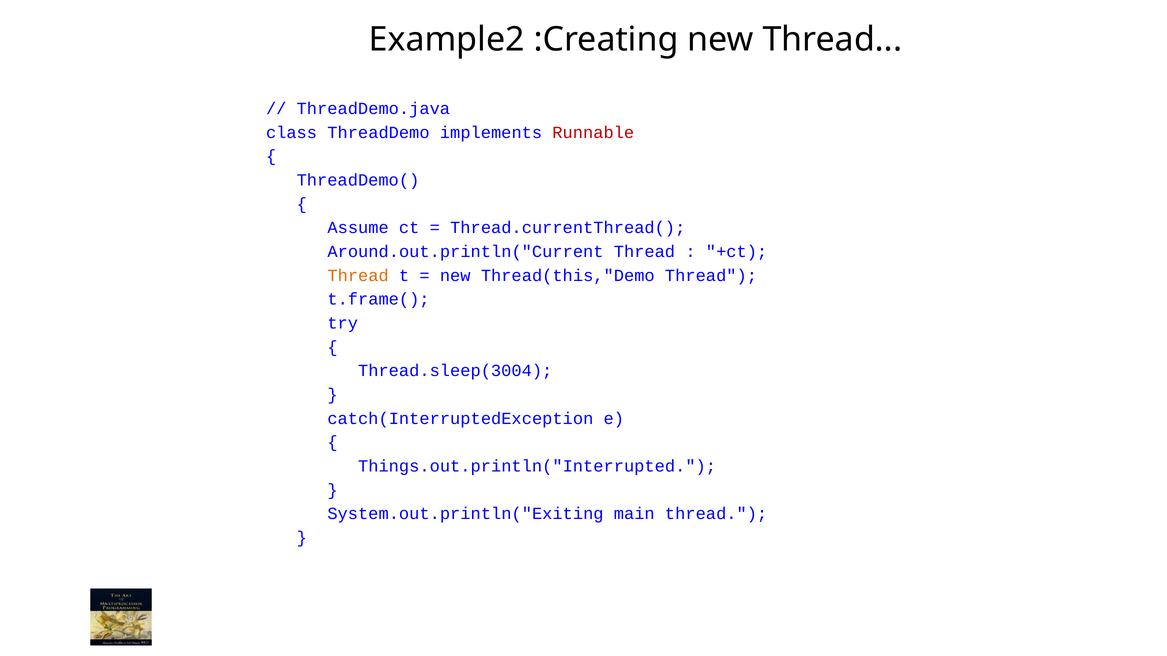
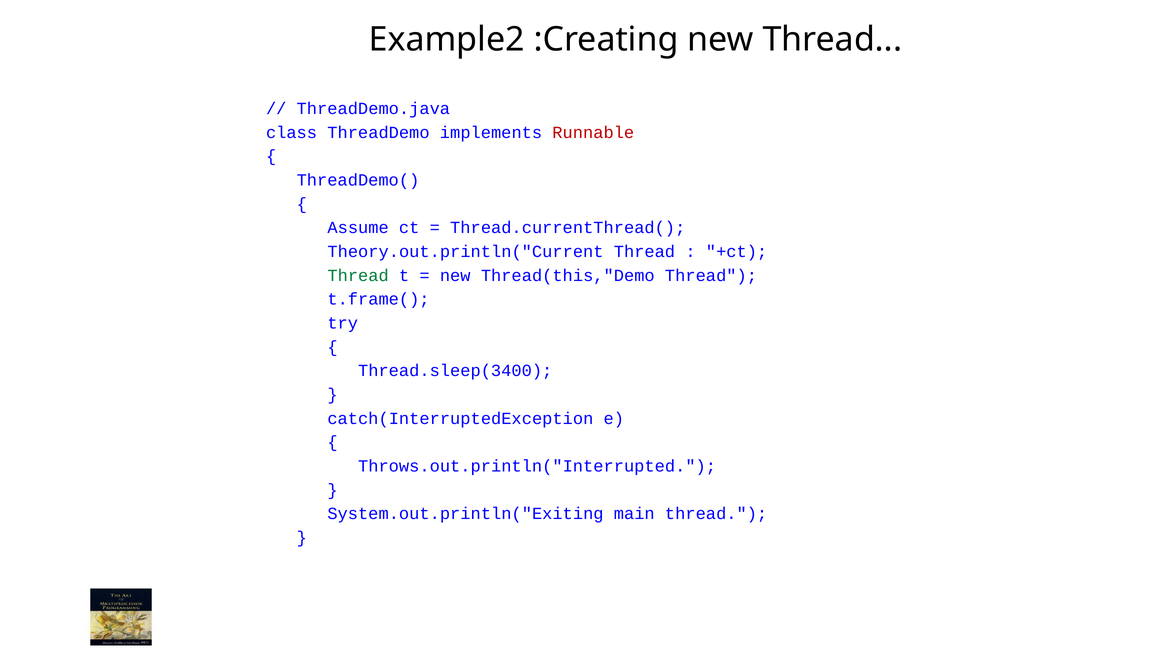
Around.out.println("Current: Around.out.println("Current -> Theory.out.println("Current (465, 252)
Thread colour: orange -> green (358, 276)
Thread.sleep(3004: Thread.sleep(3004 -> Thread.sleep(3400 (455, 371)
Things.out.println("Interrupted: Things.out.println("Interrupted -> Throws.out.println("Interrupted (537, 466)
